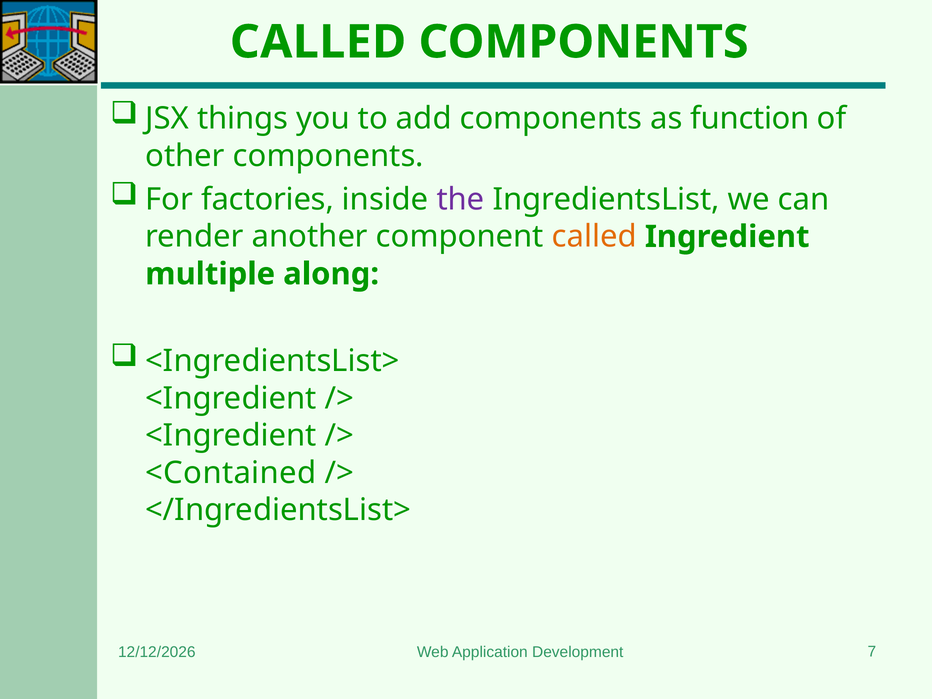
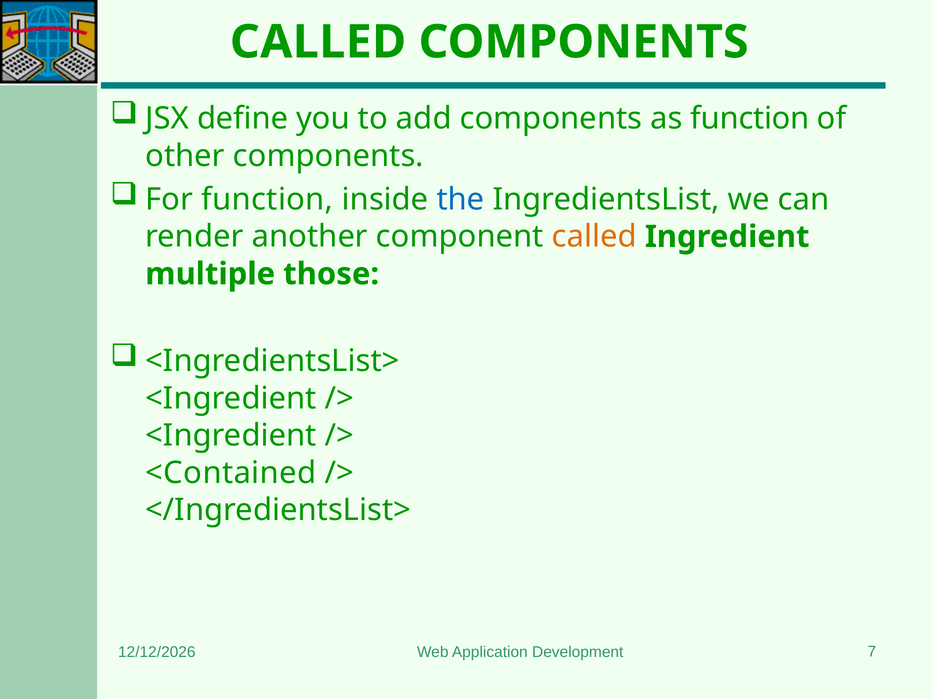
things: things -> define (243, 119)
For factories: factories -> function (267, 199)
the colour: purple -> blue (461, 199)
along: along -> those (331, 274)
